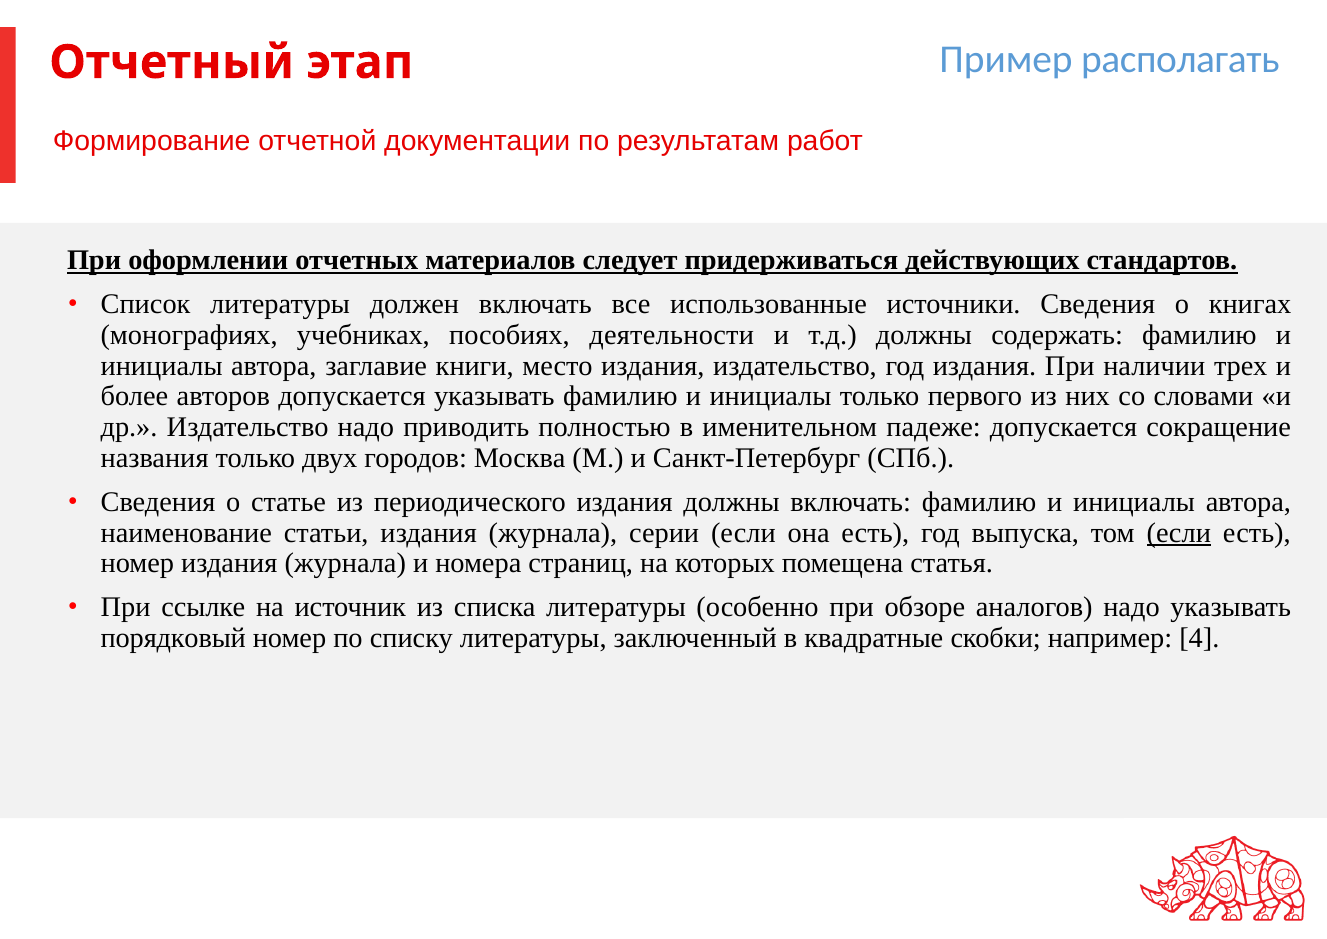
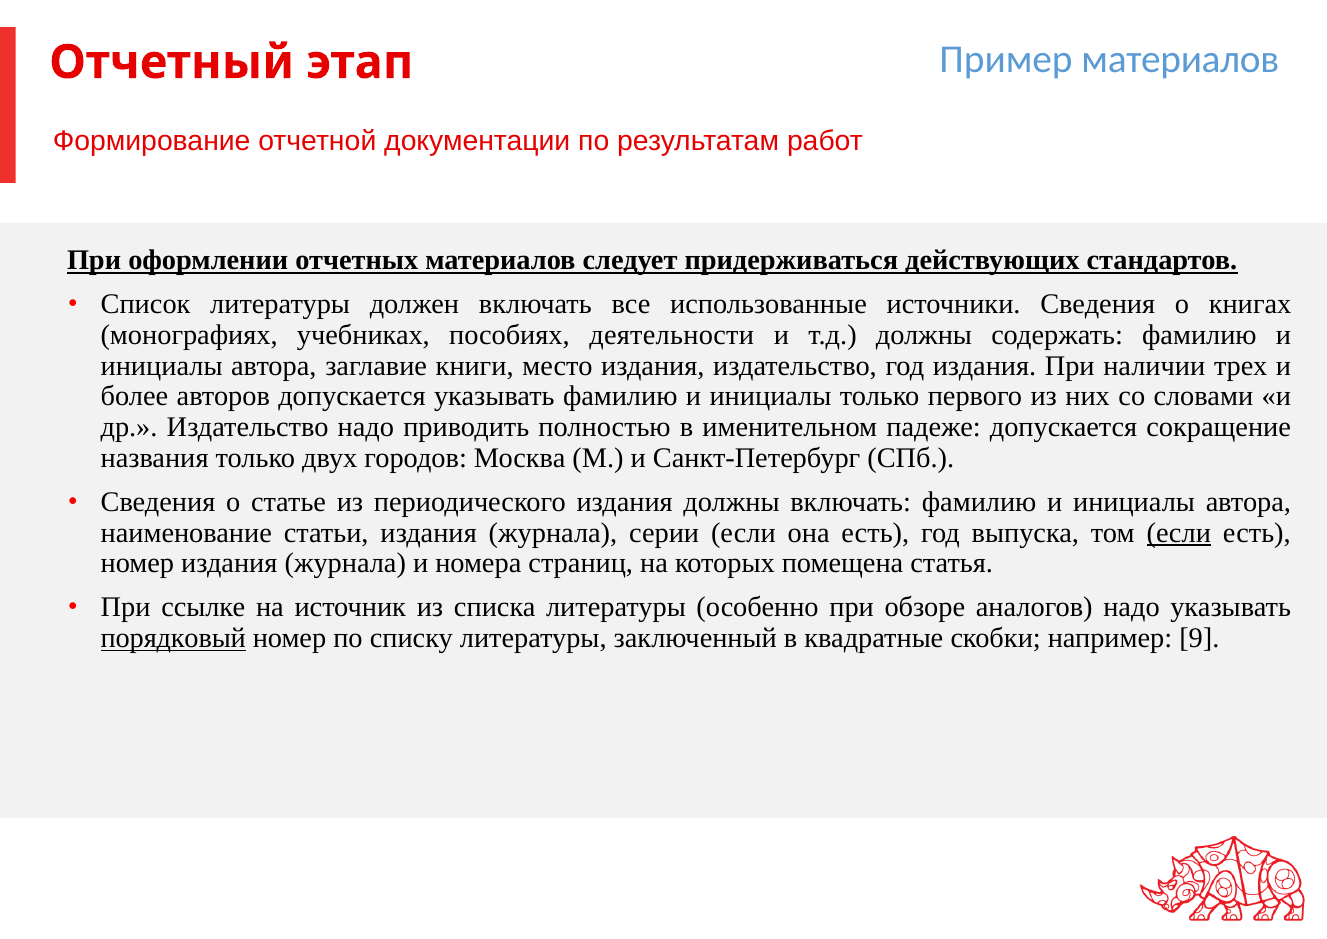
Пример располагать: располагать -> материалов (1180, 60)
порядковый underline: none -> present (173, 638)
4: 4 -> 9 (1199, 638)
